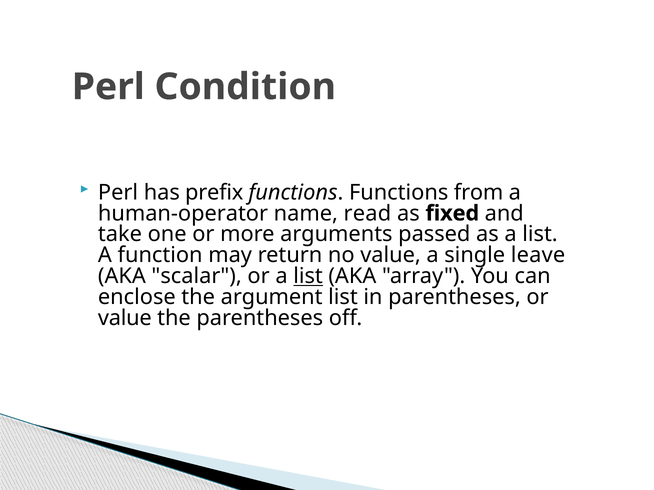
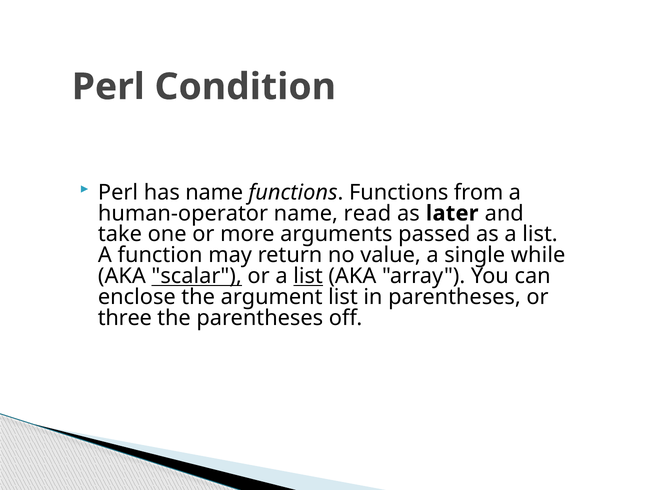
has prefix: prefix -> name (214, 193)
fixed: fixed -> later (452, 214)
leave: leave -> while (538, 255)
scalar underline: none -> present (197, 276)
value: value -> three (125, 318)
